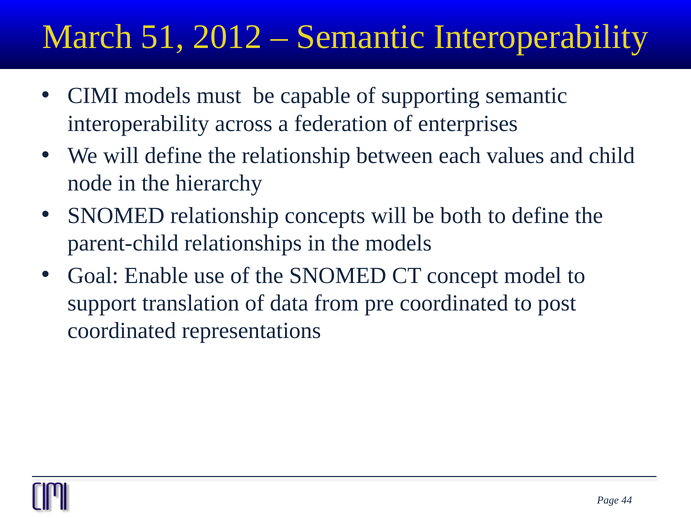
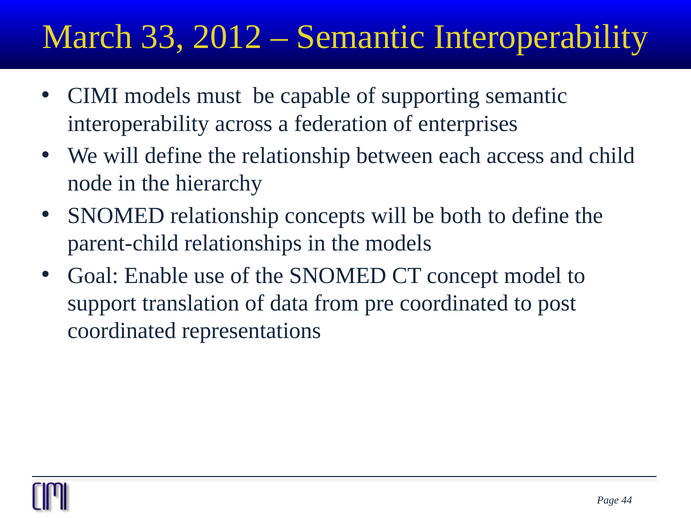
51: 51 -> 33 (163, 37)
values: values -> access (515, 156)
